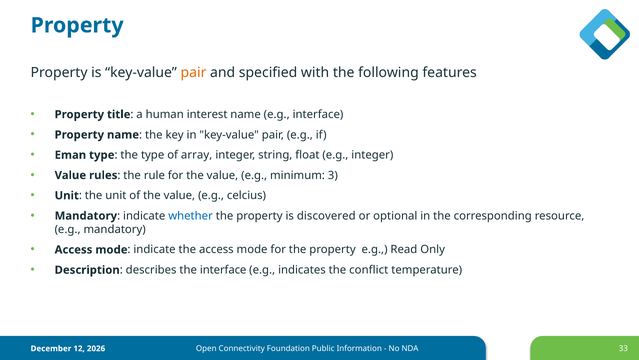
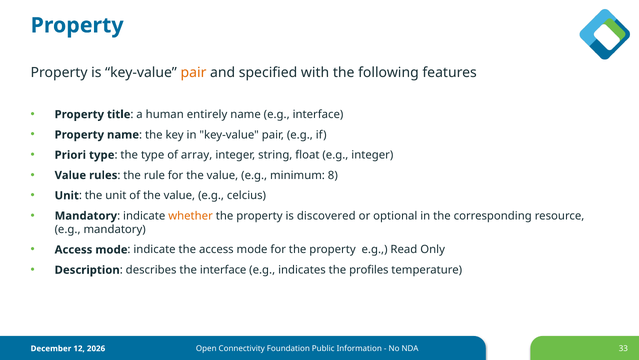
interest: interest -> entirely (207, 115)
Eman: Eman -> Priori (70, 155)
3: 3 -> 8 (333, 175)
whether colour: blue -> orange (191, 216)
conflict: conflict -> profiles (369, 270)
